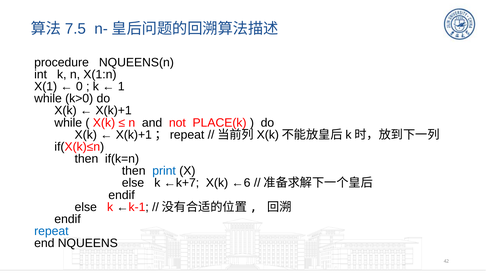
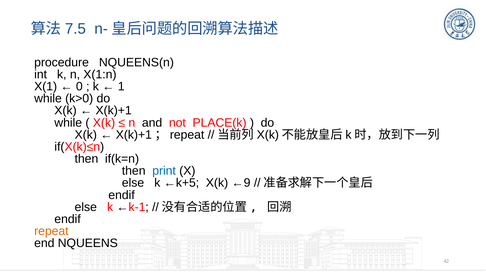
←k+7: ←k+7 -> ←k+5 (181, 183)
←6: ←6 -> ←9 (241, 183)
repeat colour: blue -> orange (51, 231)
